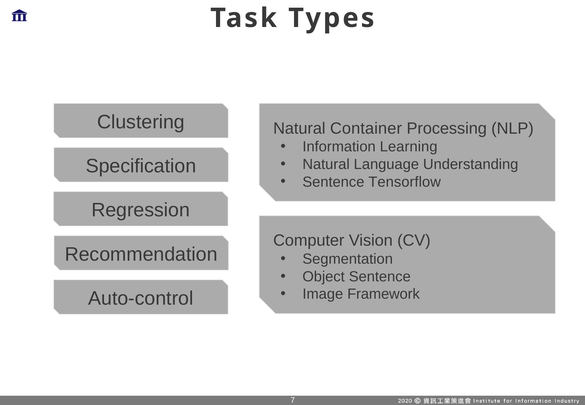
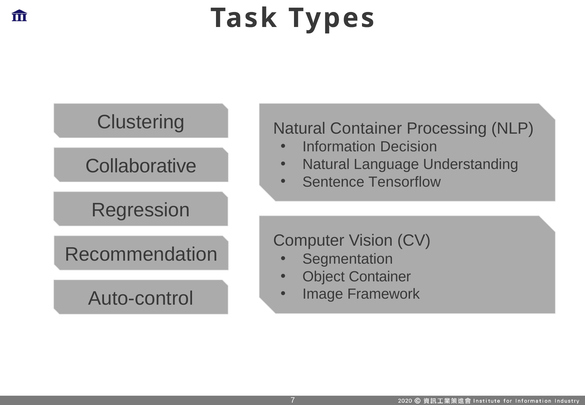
Learning: Learning -> Decision (409, 147)
Specification: Specification -> Collaborative (141, 166)
Object Sentence: Sentence -> Container (380, 277)
